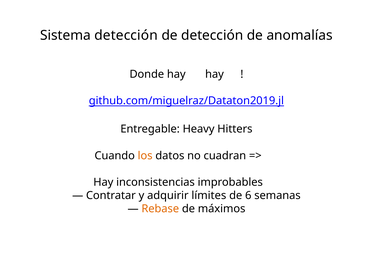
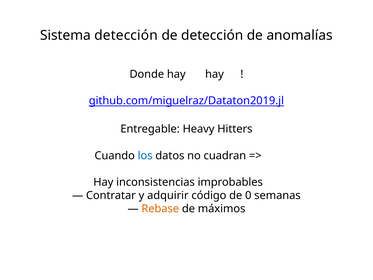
los colour: orange -> blue (145, 156)
límites: límites -> código (209, 195)
6: 6 -> 0 (248, 195)
